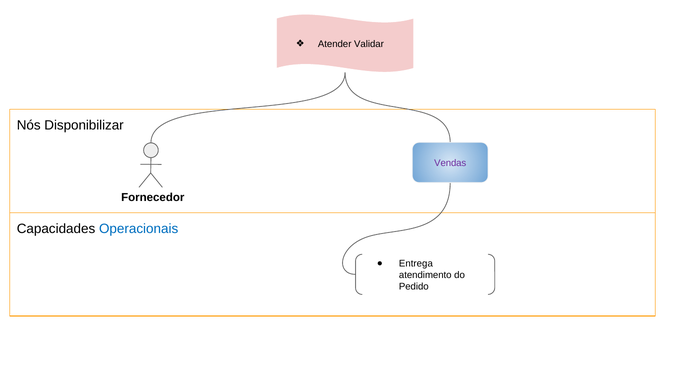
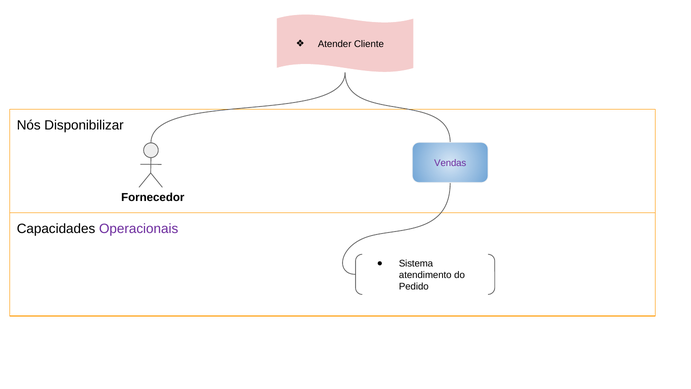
Validar: Validar -> Cliente (369, 44)
Operacionais colour: blue -> purple (139, 228)
Entrega: Entrega -> Sistema (416, 263)
